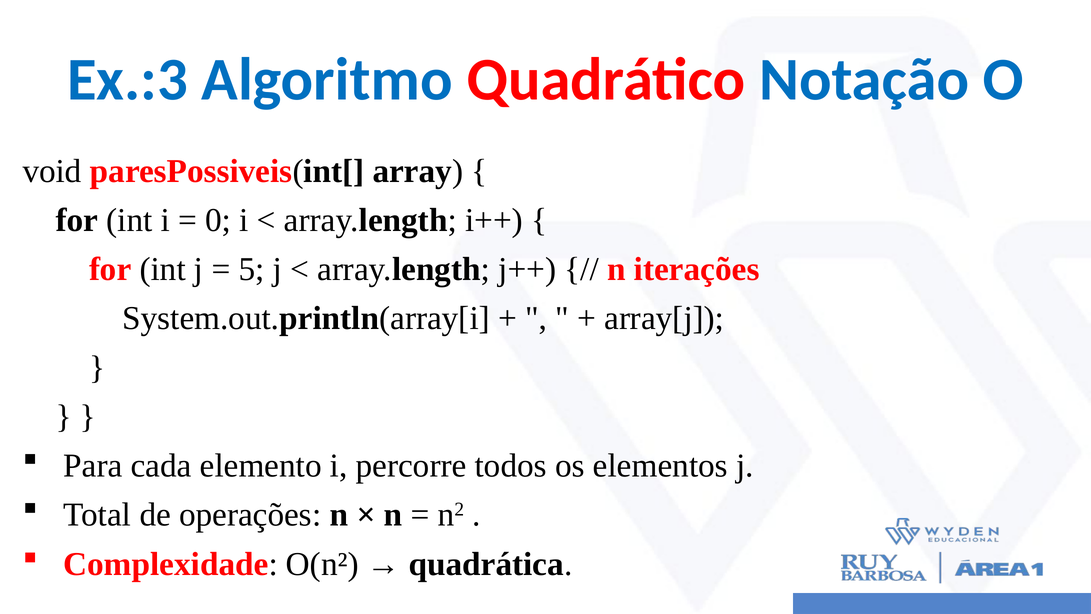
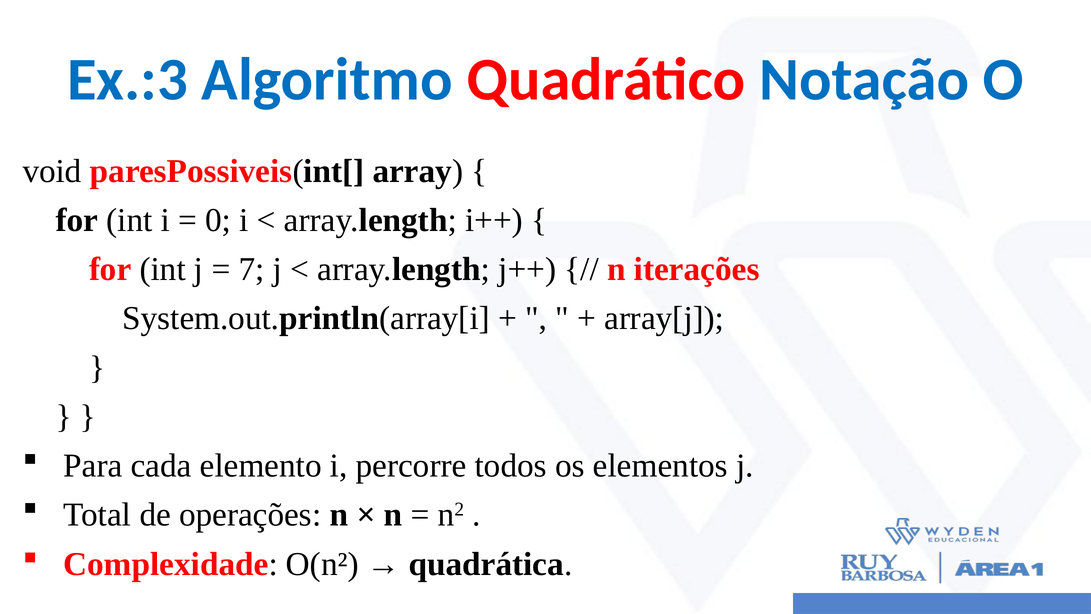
5: 5 -> 7 (252, 269)
